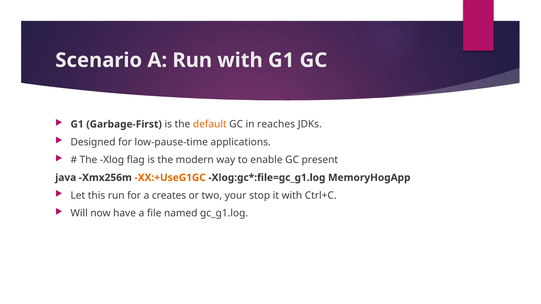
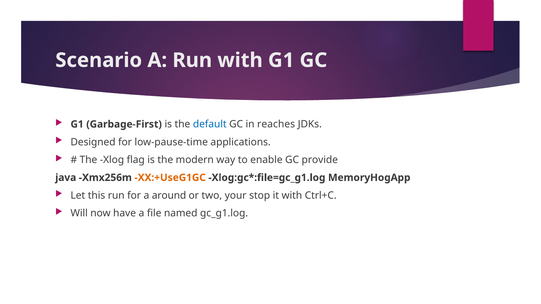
default colour: orange -> blue (210, 124)
present: present -> provide (320, 160)
creates: creates -> around (169, 196)
